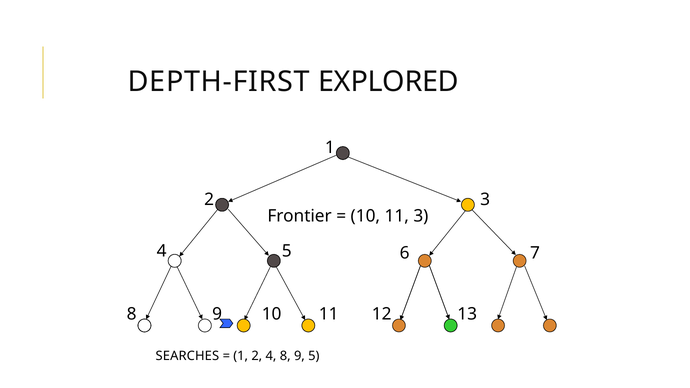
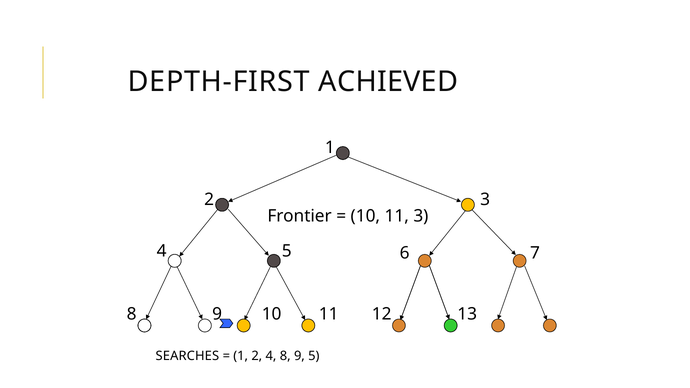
EXPLORED: EXPLORED -> ACHIEVED (388, 82)
